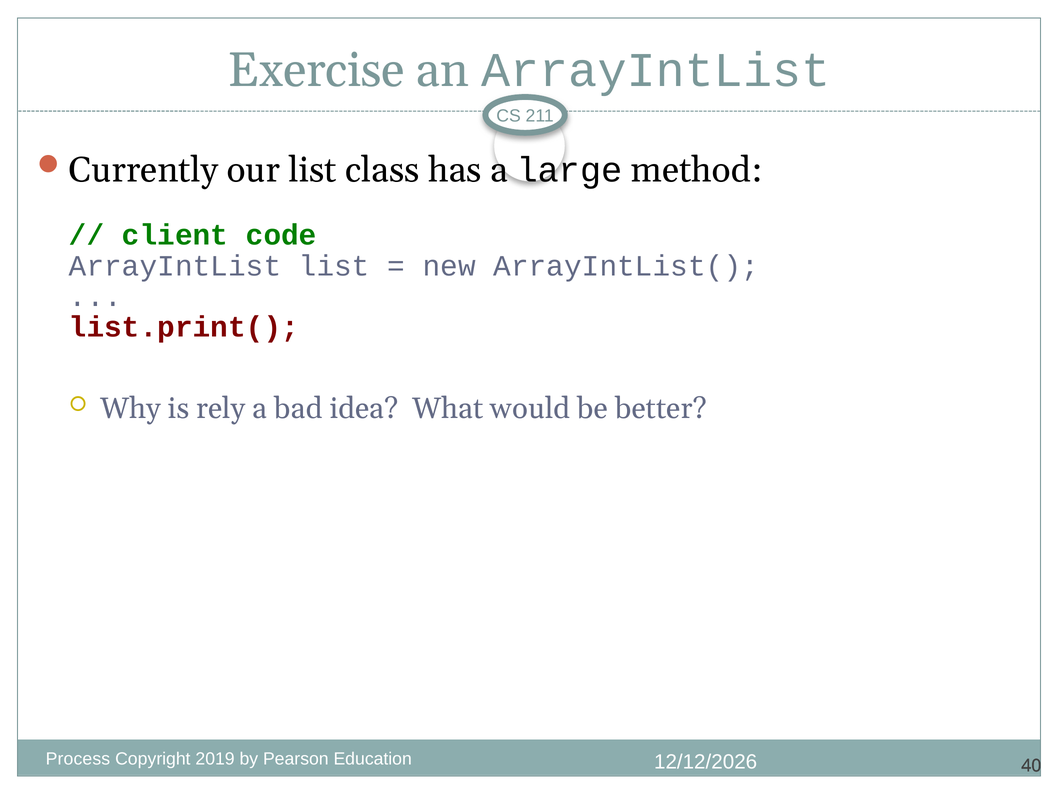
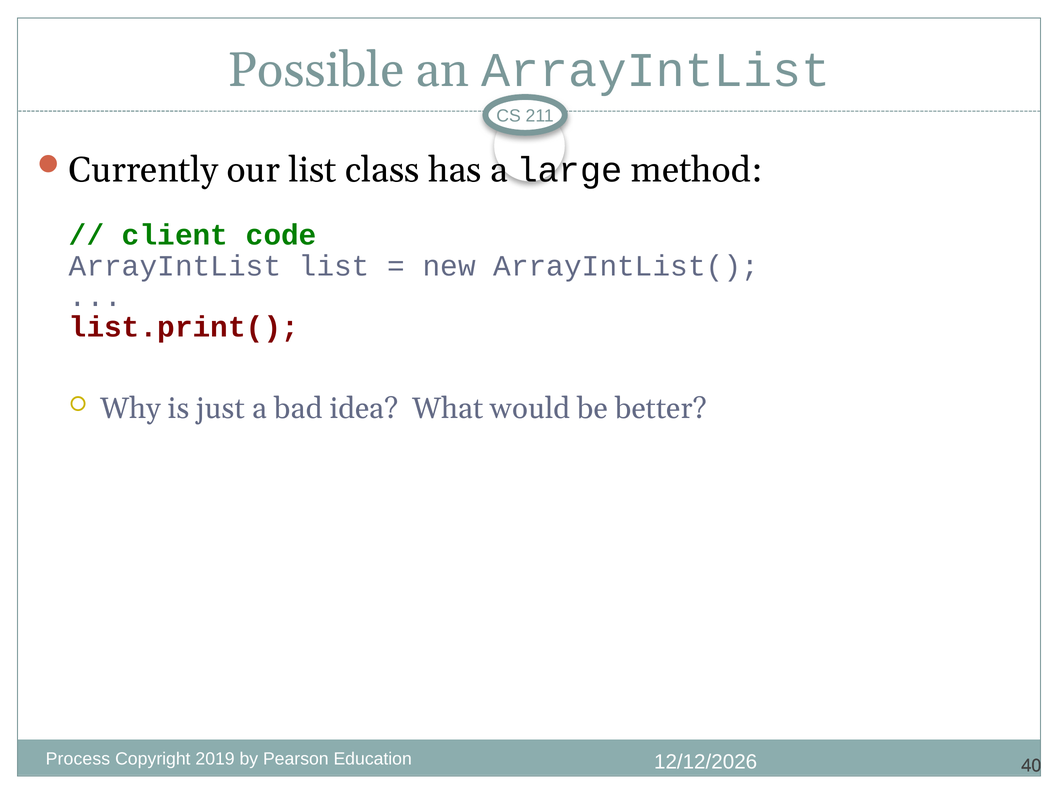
Exercise: Exercise -> Possible (316, 70)
rely: rely -> just (221, 409)
